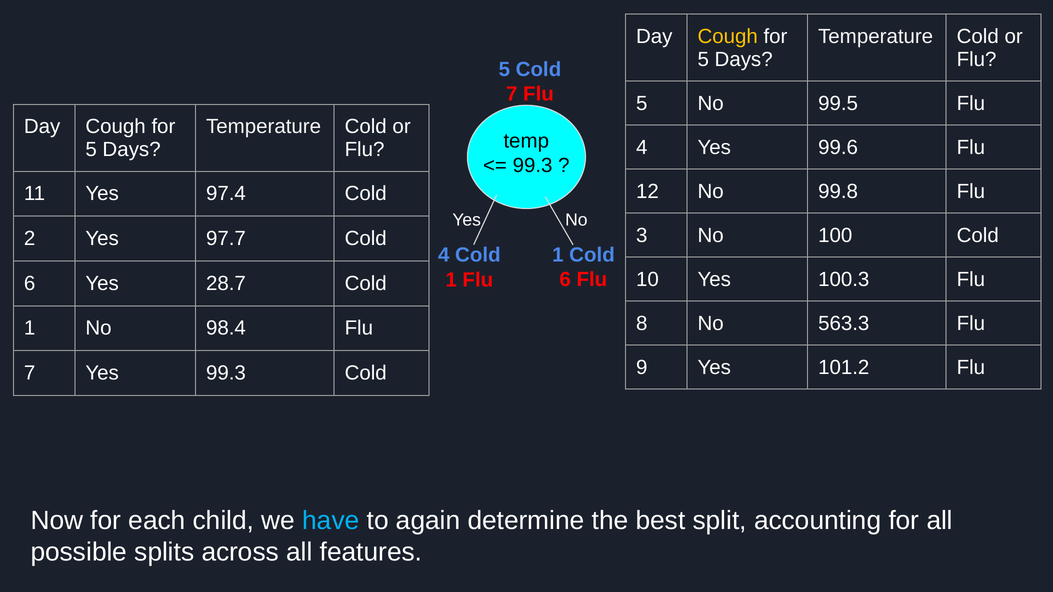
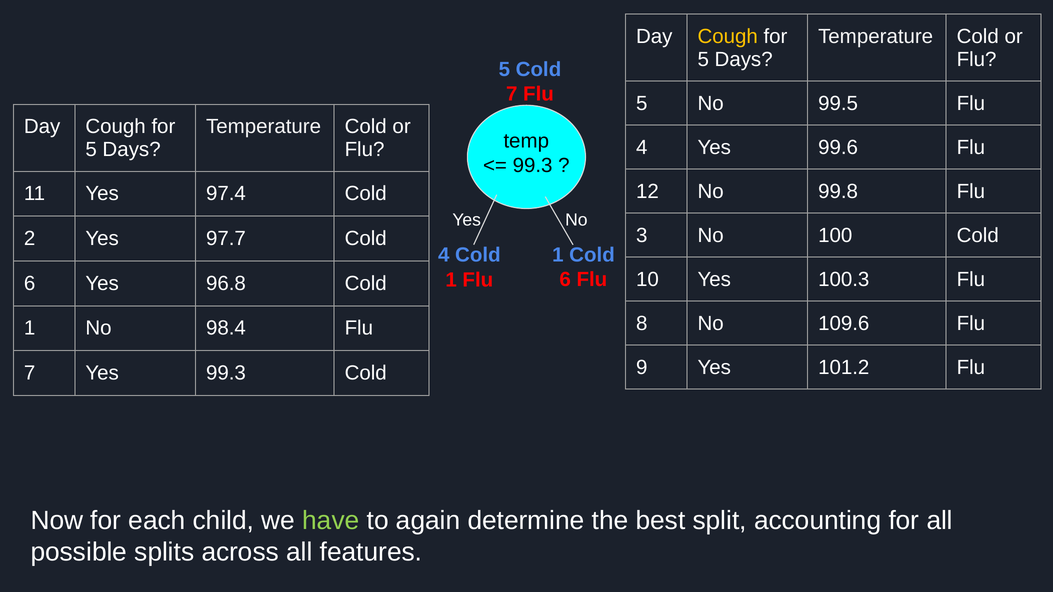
28.7: 28.7 -> 96.8 (226, 283)
563.3: 563.3 -> 109.6 (844, 324)
have colour: light blue -> light green (331, 521)
